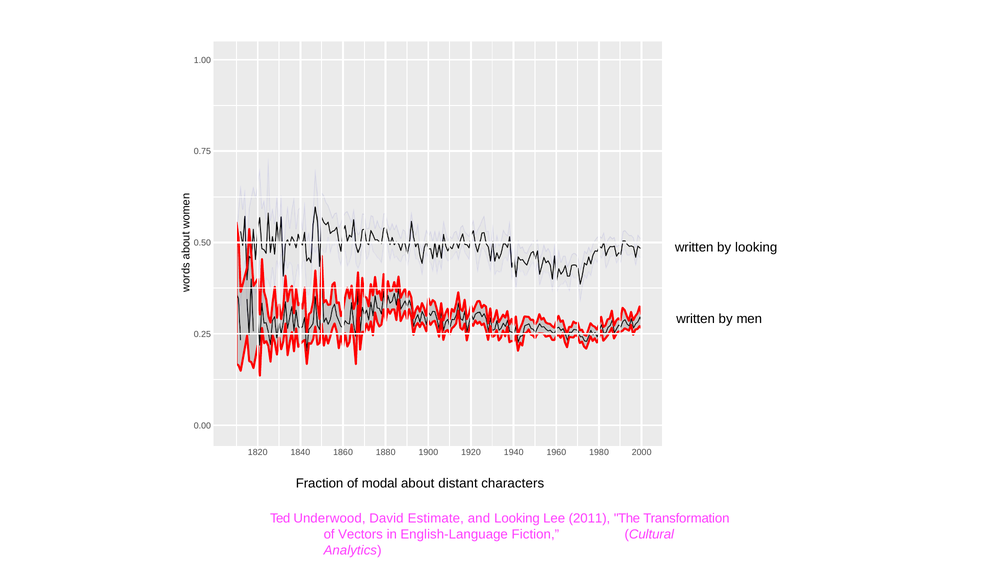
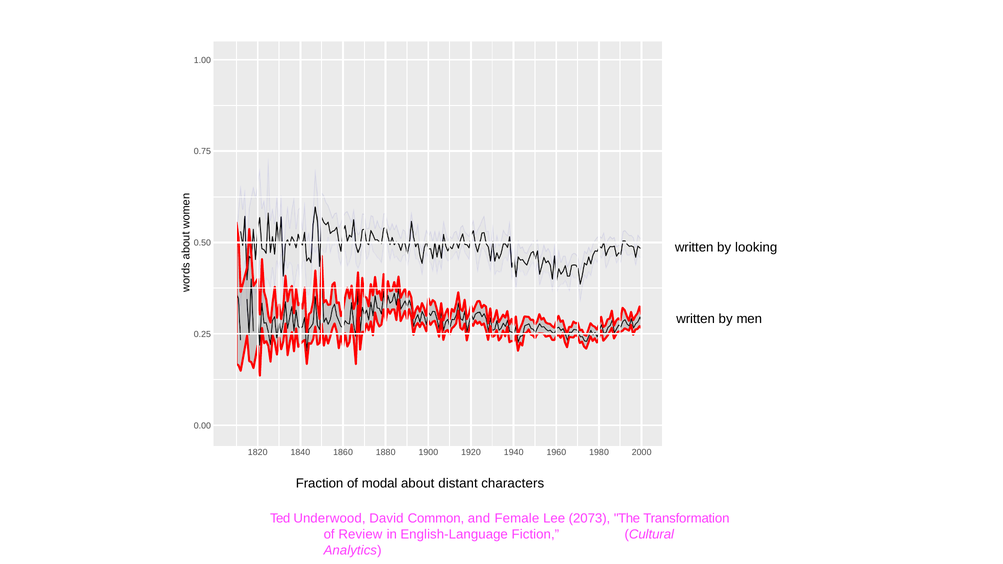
Estimate: Estimate -> Common (436, 519)
and Looking: Looking -> Female (517, 519)
2011: 2011 -> 2073 (590, 519)
Vectors: Vectors -> Review (360, 535)
